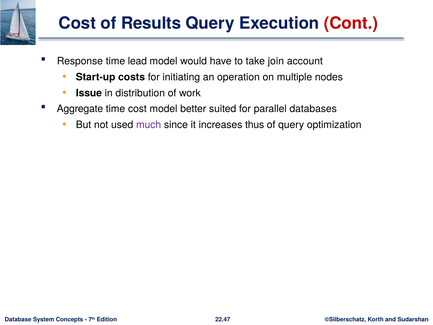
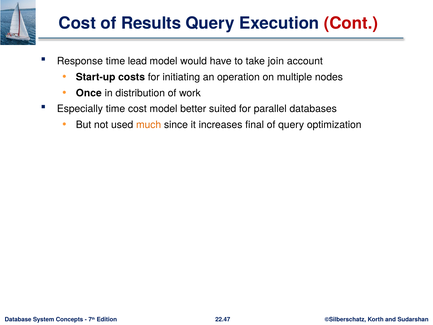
Issue: Issue -> Once (89, 93)
Aggregate: Aggregate -> Especially (80, 109)
much colour: purple -> orange (149, 125)
thus: thus -> final (255, 125)
